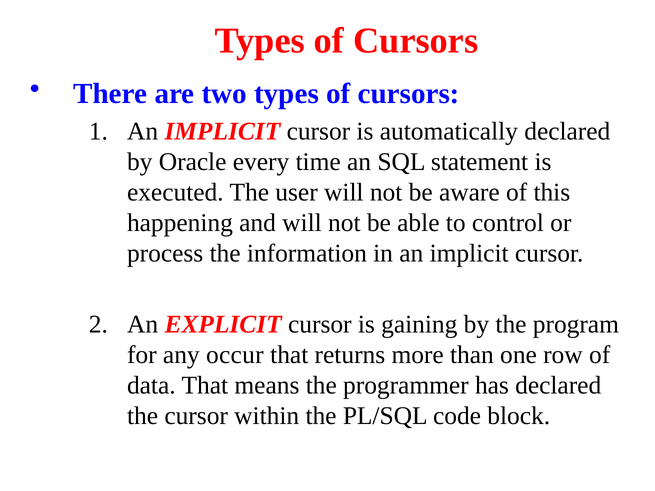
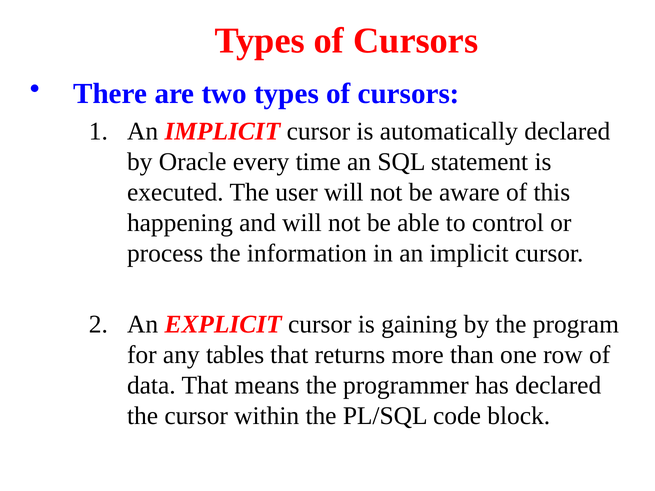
occur: occur -> tables (235, 355)
